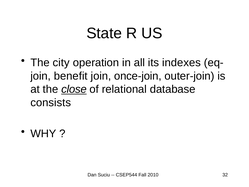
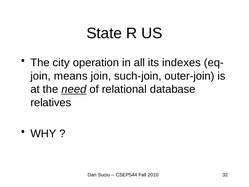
benefit: benefit -> means (71, 76)
once-join: once-join -> such-join (138, 76)
close: close -> need (74, 89)
consists: consists -> relatives (51, 102)
